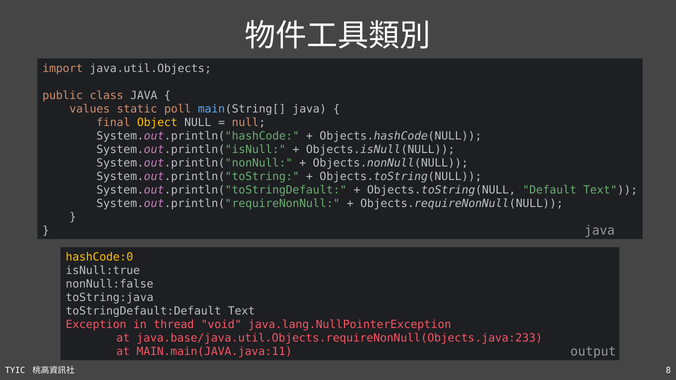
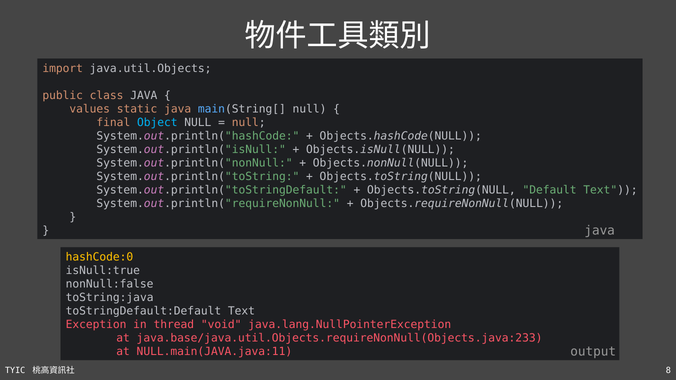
static poll: poll -> java (178, 109)
main(String[ java: java -> null (310, 109)
Object colour: yellow -> light blue (157, 123)
MAIN.main(JAVA.java:11: MAIN.main(JAVA.java:11 -> NULL.main(JAVA.java:11 (214, 352)
